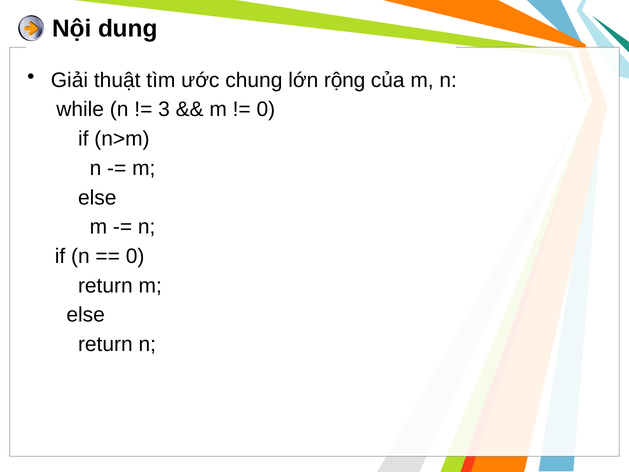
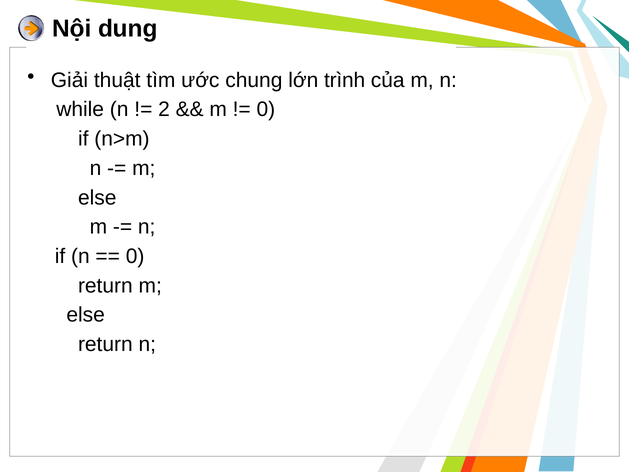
rộng: rộng -> trình (345, 80)
3: 3 -> 2 (164, 109)
